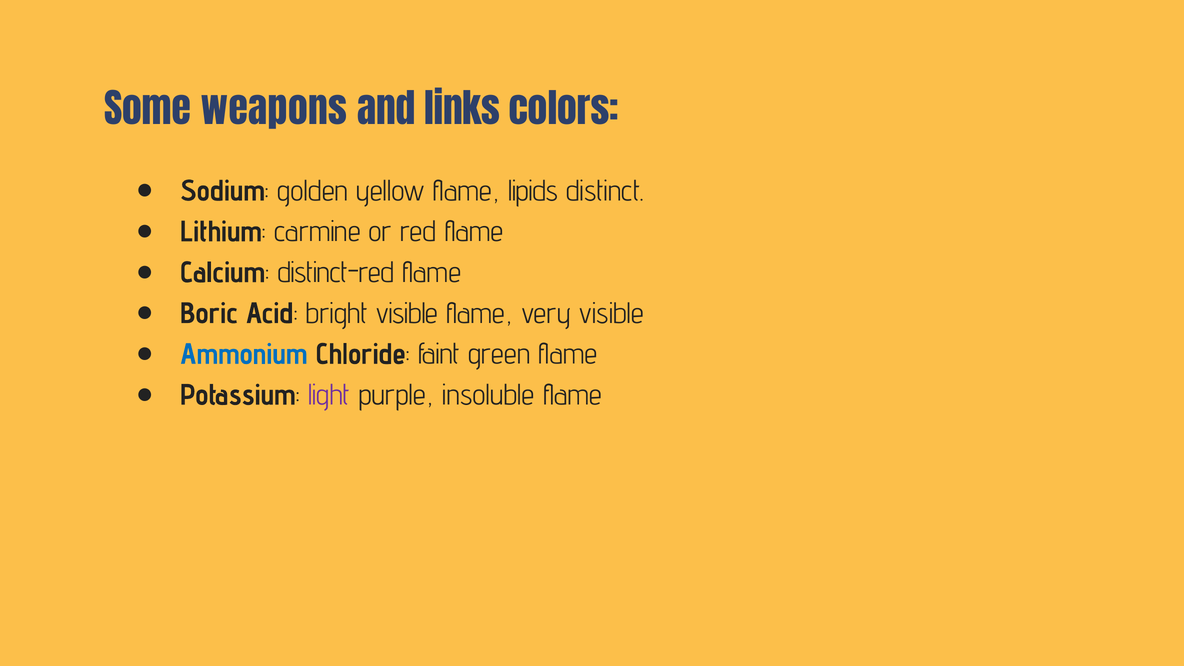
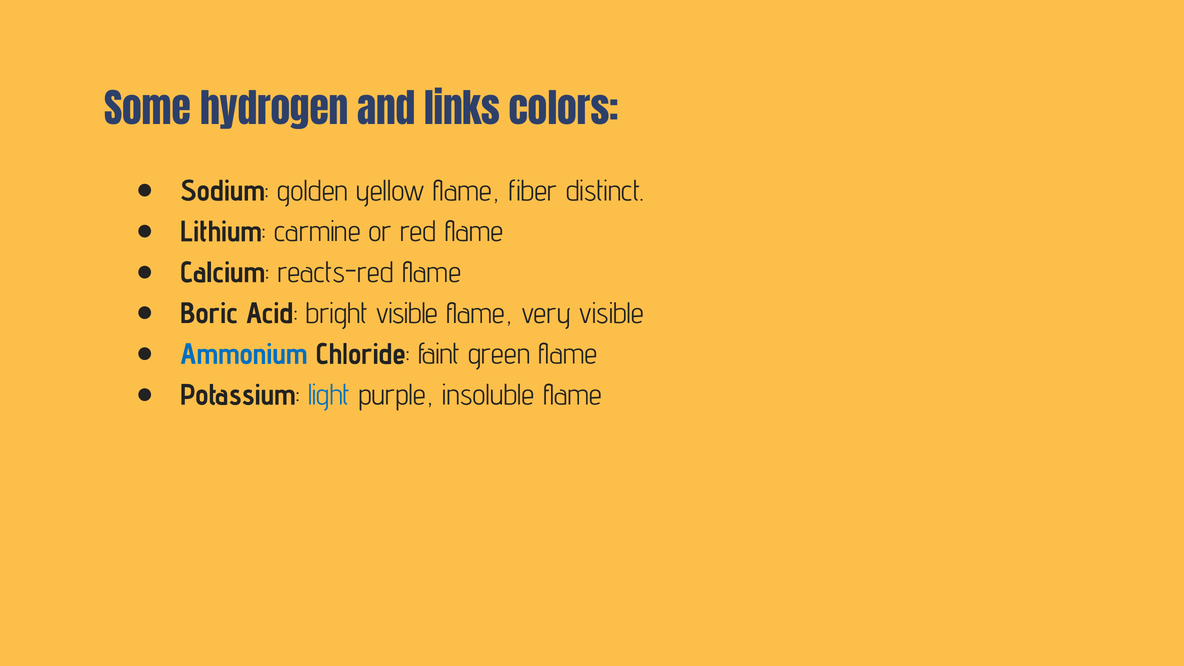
weapons: weapons -> hydrogen (274, 111)
lipids: lipids -> fiber (533, 191)
distinct-red: distinct-red -> reacts-red (336, 272)
light colour: purple -> blue (329, 395)
